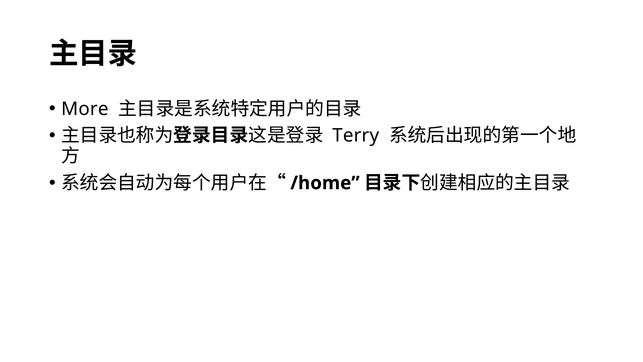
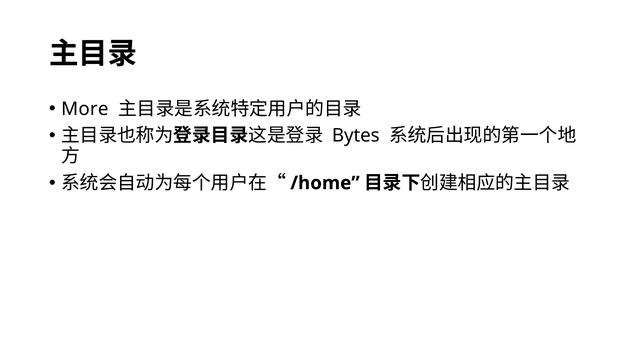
Terry: Terry -> Bytes (356, 136)
